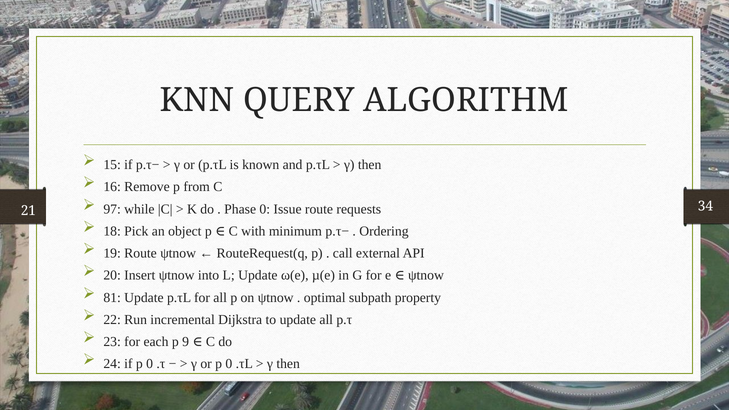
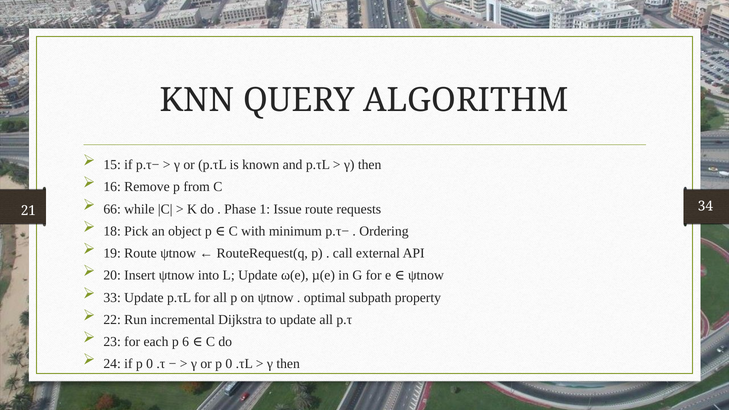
97: 97 -> 66 (112, 209)
Phase 0: 0 -> 1 (265, 209)
81: 81 -> 33 (112, 298)
9: 9 -> 6 (186, 342)
